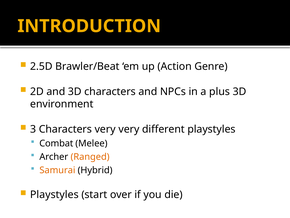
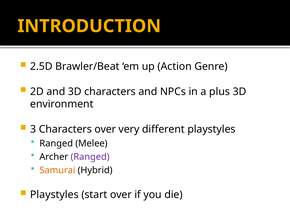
Characters very: very -> over (105, 129)
Combat: Combat -> Ranged (56, 143)
Ranged colour: orange -> purple (90, 156)
